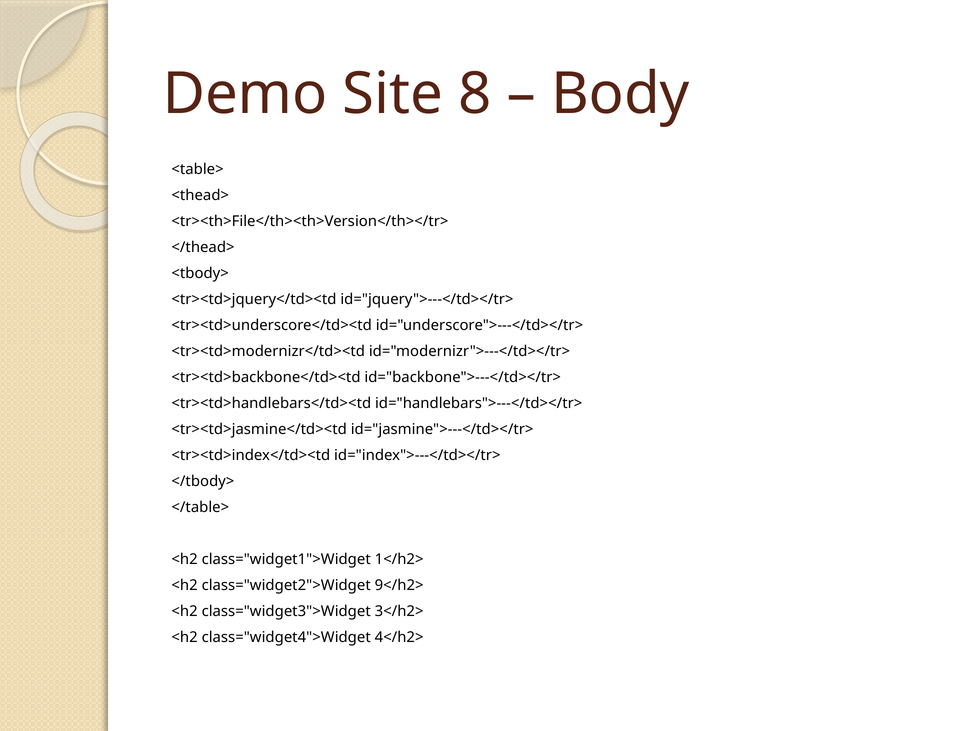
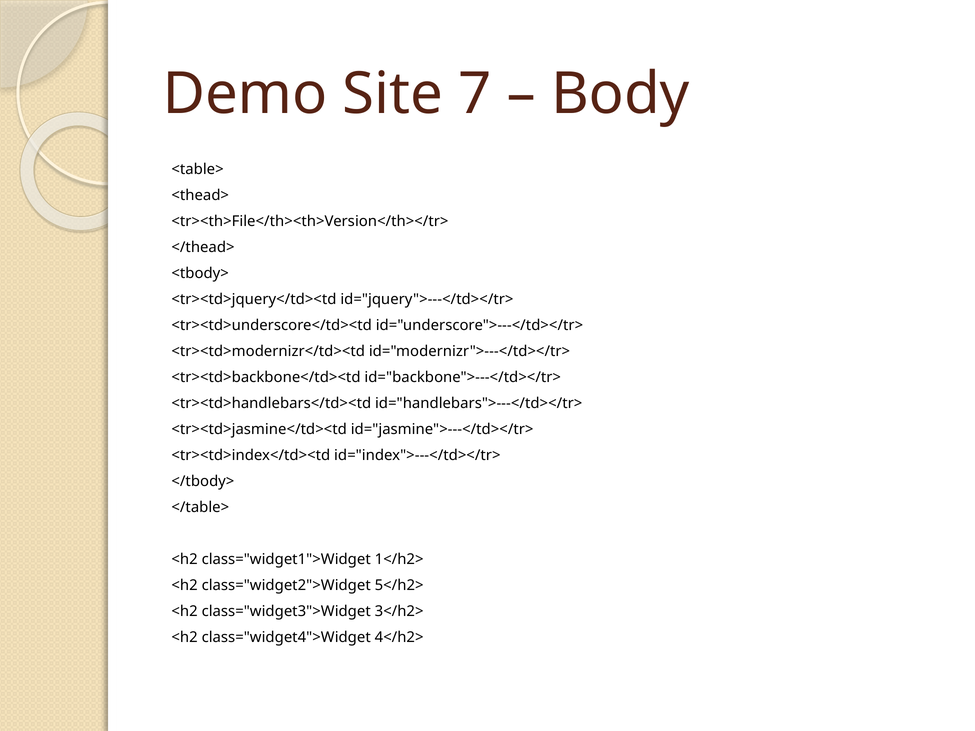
8: 8 -> 7 (475, 94)
9</h2>: 9</h2> -> 5</h2> (399, 586)
